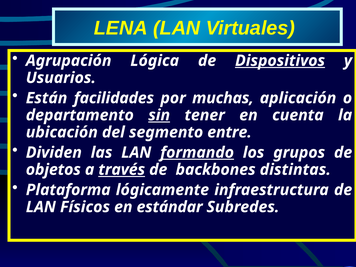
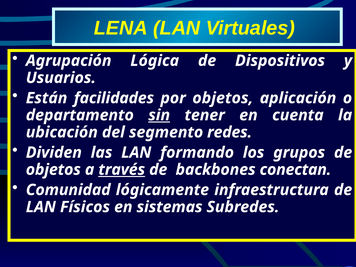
Dispositivos underline: present -> none (280, 61)
por muchas: muchas -> objetos (223, 98)
entre: entre -> redes (230, 132)
formando underline: present -> none (197, 152)
distintas: distintas -> conectan (295, 170)
Plataforma: Plataforma -> Comunidad (68, 190)
estándar: estándar -> sistemas (170, 207)
